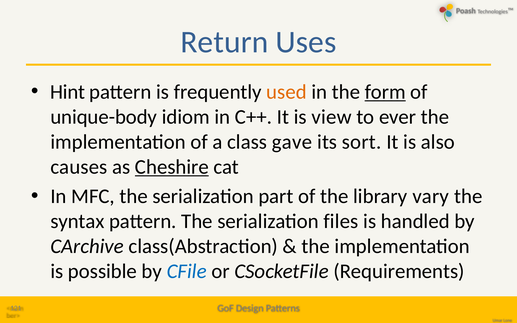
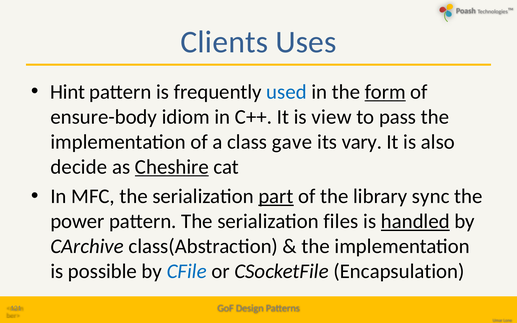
Return: Return -> Clients (224, 42)
used colour: orange -> blue (286, 92)
unique-body: unique-body -> ensure-body (104, 117)
ever: ever -> pass (398, 117)
sort: sort -> vary (362, 142)
causes: causes -> decide (79, 167)
part underline: none -> present (276, 197)
vary: vary -> sync (431, 197)
syntax: syntax -> power (77, 222)
handled underline: none -> present (415, 222)
Requirements: Requirements -> Encapsulation (399, 271)
